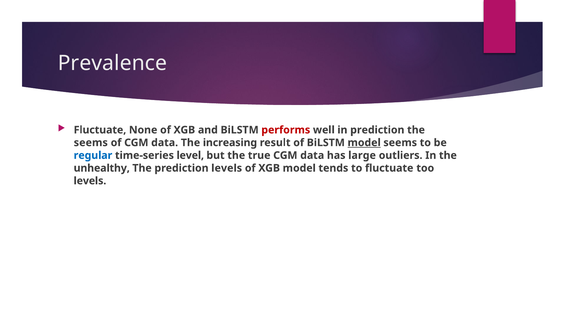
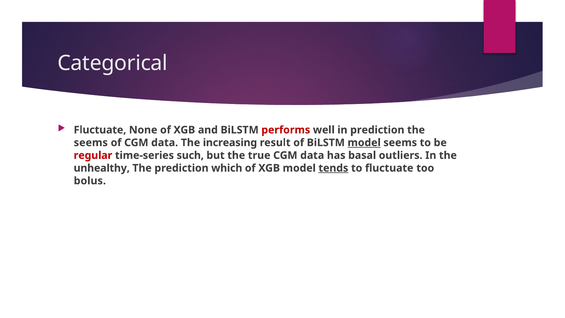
Prevalence: Prevalence -> Categorical (113, 63)
regular colour: blue -> red (93, 155)
level: level -> such (190, 155)
large: large -> basal (362, 155)
prediction levels: levels -> which (227, 168)
tends underline: none -> present (333, 168)
levels: levels -> bolus (90, 181)
